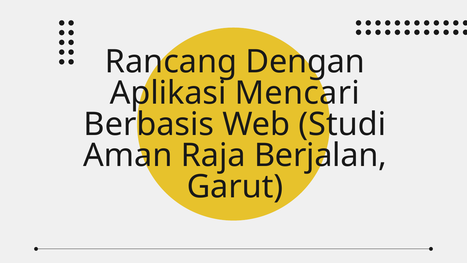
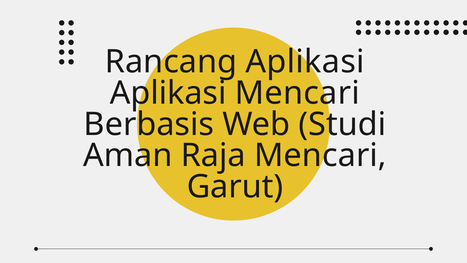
Rancang Dengan: Dengan -> Aplikasi (305, 62)
Raja Berjalan: Berjalan -> Mencari (320, 155)
